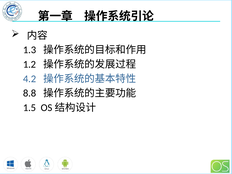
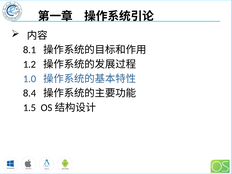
1.3: 1.3 -> 8.1 (30, 50)
4.2: 4.2 -> 1.0 (30, 79)
8.8: 8.8 -> 8.4 (30, 93)
